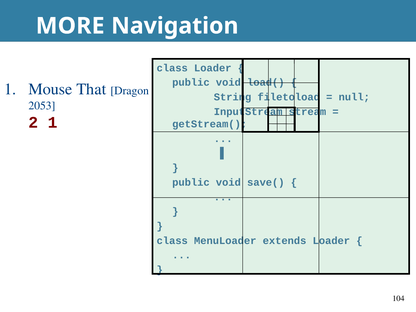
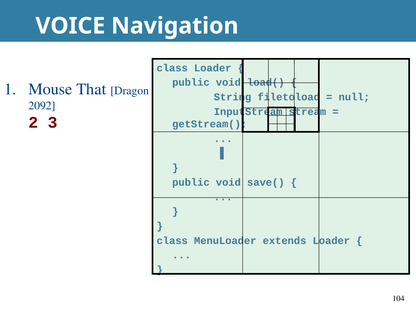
MORE: MORE -> VOICE (70, 26)
2053: 2053 -> 2092 (42, 106)
2 1: 1 -> 3 (53, 122)
